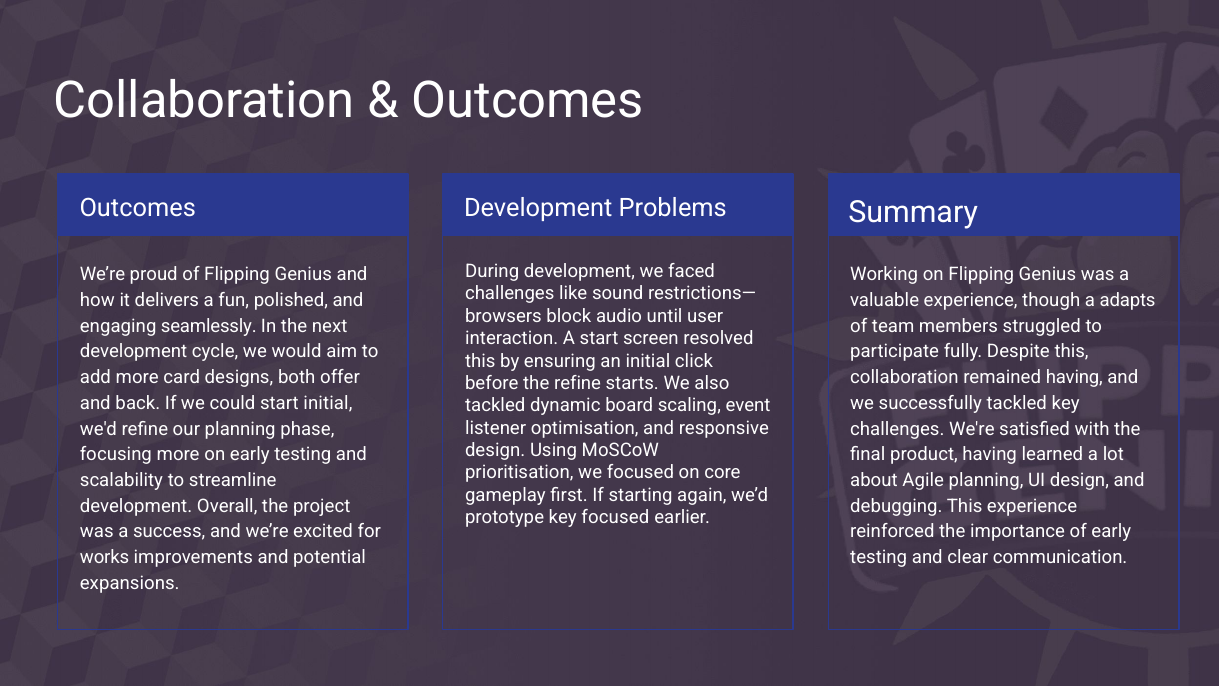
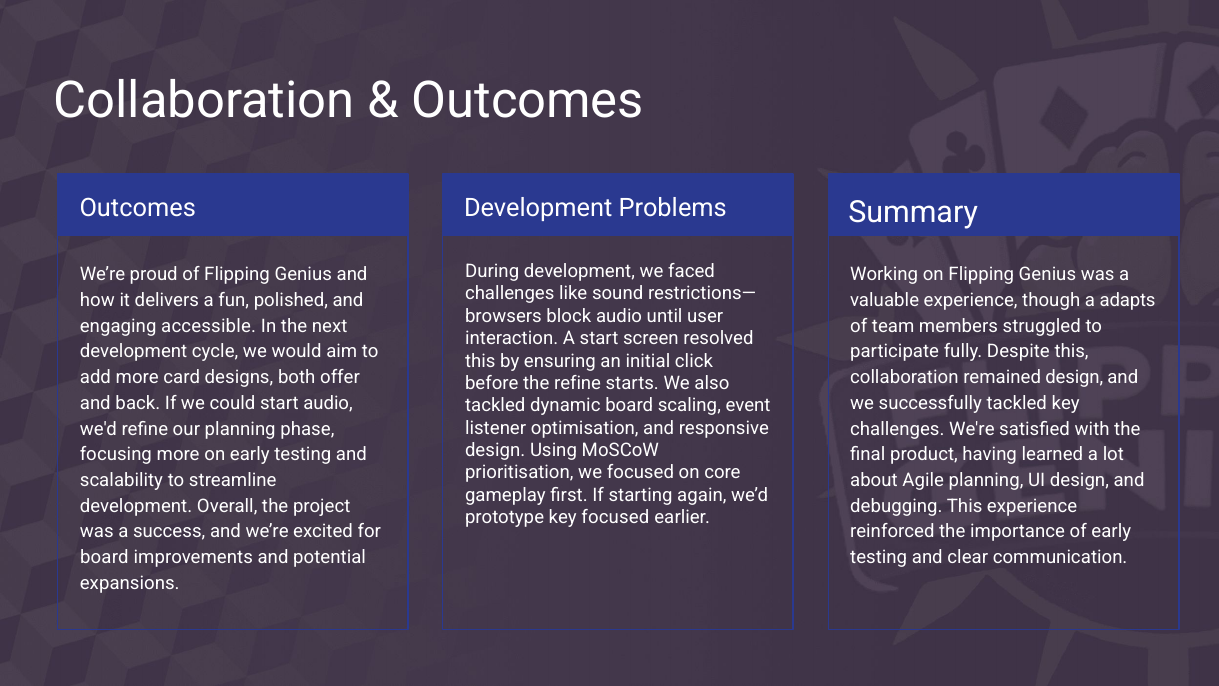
seamlessly: seamlessly -> accessible (209, 326)
remained having: having -> design (1074, 377)
start initial: initial -> audio (328, 403)
works: works -> board (104, 557)
